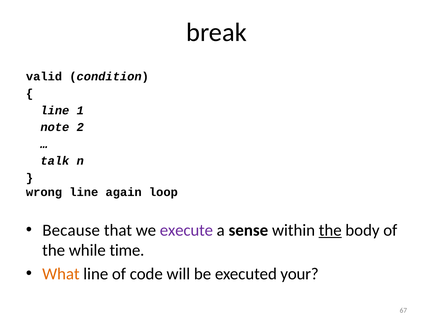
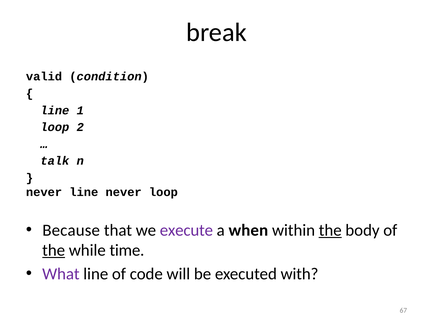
note: note -> loop (55, 127)
wrong: wrong -> never (44, 192)
line again: again -> never (124, 192)
sense: sense -> when (248, 230)
the underline: none -> present (54, 250)
What colour: orange -> purple (61, 274)
your: your -> with (300, 274)
